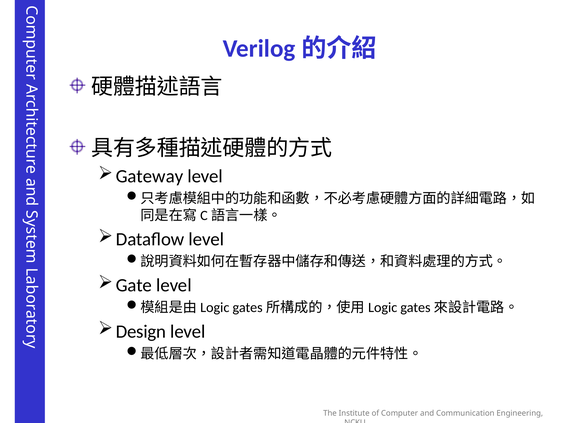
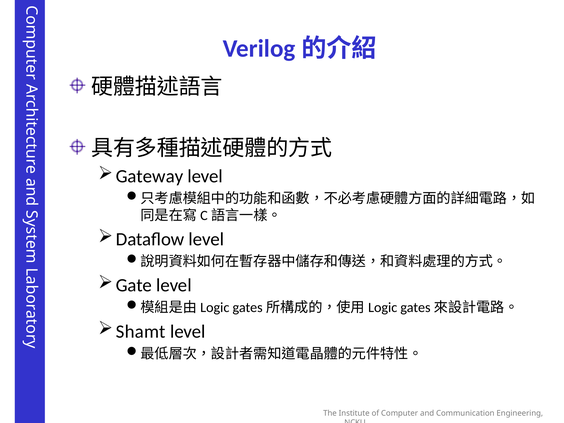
Design: Design -> Shamt (141, 331)
